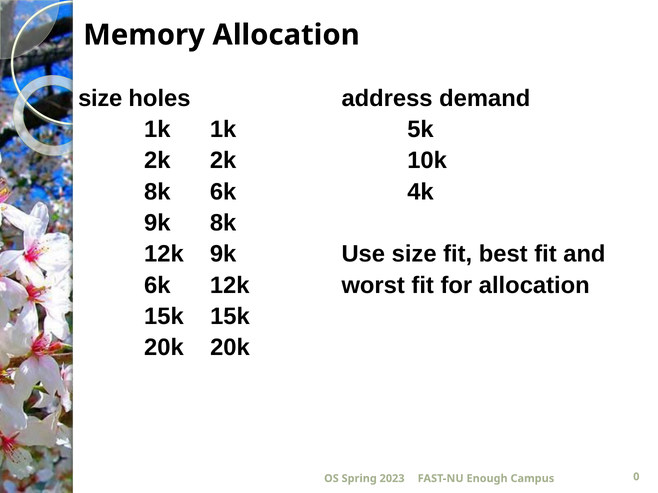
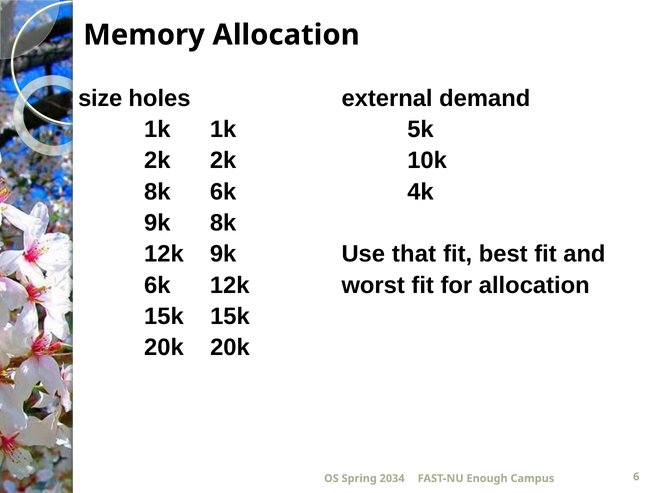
address: address -> external (387, 98)
Use size: size -> that (414, 254)
2023: 2023 -> 2034 (392, 479)
0: 0 -> 6 (636, 477)
